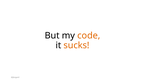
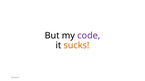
code colour: orange -> purple (89, 36)
